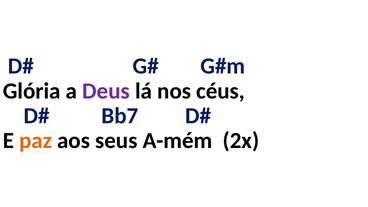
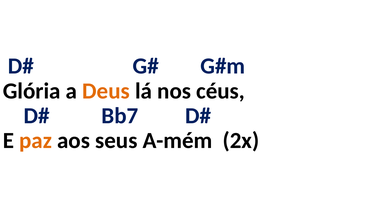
Deus colour: purple -> orange (106, 91)
